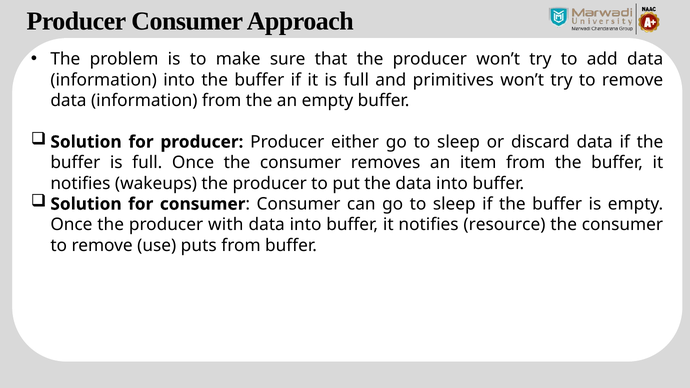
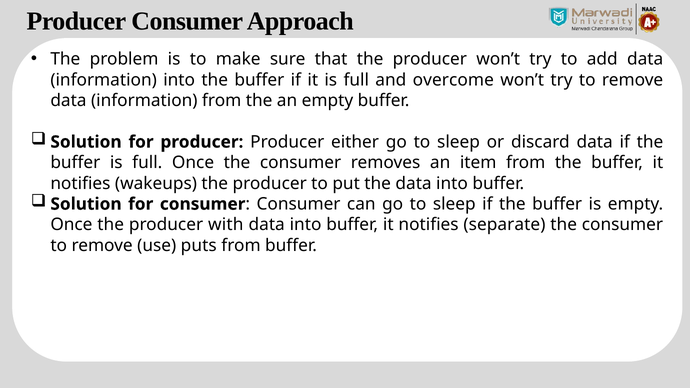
primitives: primitives -> overcome (453, 80)
resource: resource -> separate (504, 225)
